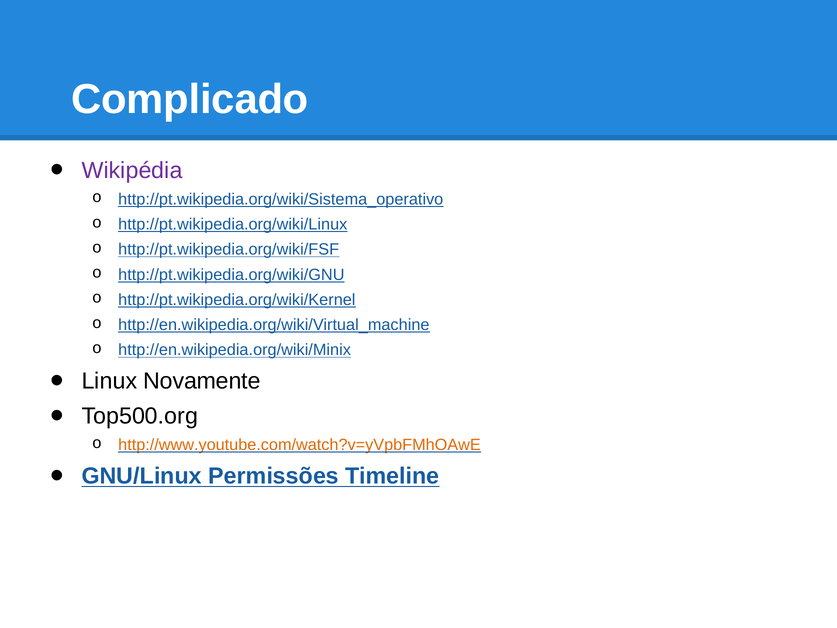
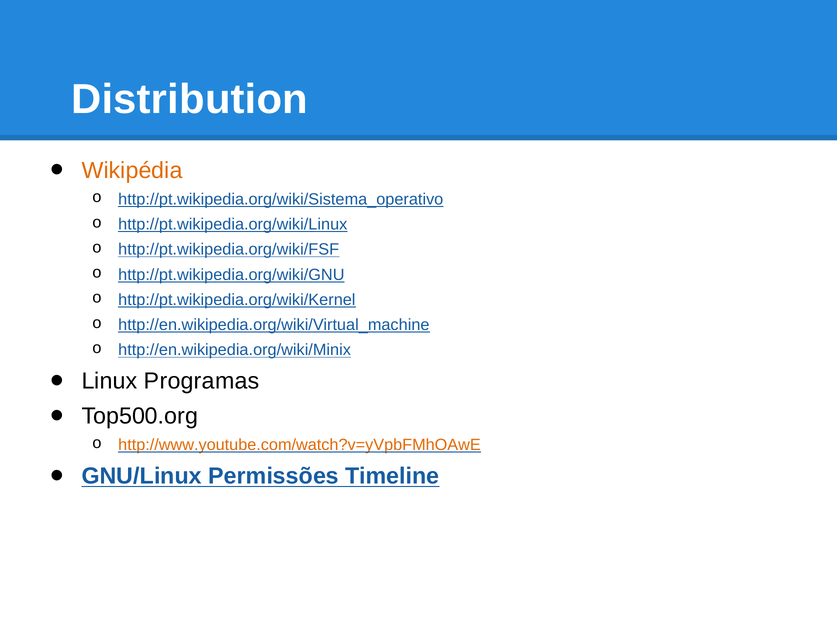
Complicado: Complicado -> Distribution (190, 99)
Wikipédia colour: purple -> orange (132, 170)
Novamente: Novamente -> Programas (202, 381)
